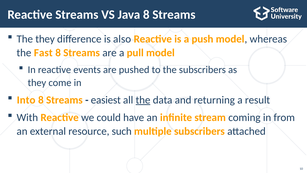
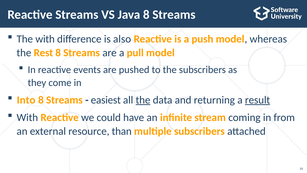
The they: they -> with (45, 39)
Fast: Fast -> Rest (43, 53)
result underline: none -> present (258, 100)
such: such -> than (122, 131)
